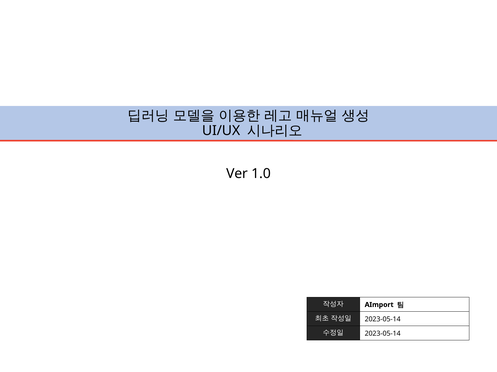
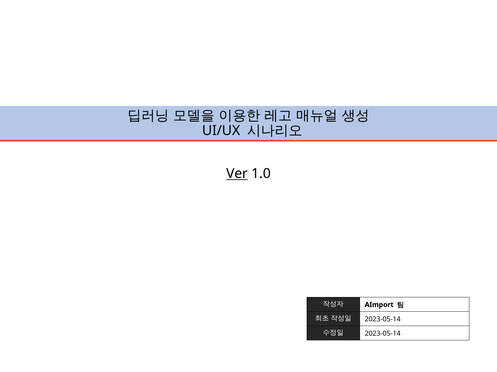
Ver underline: none -> present (237, 174)
